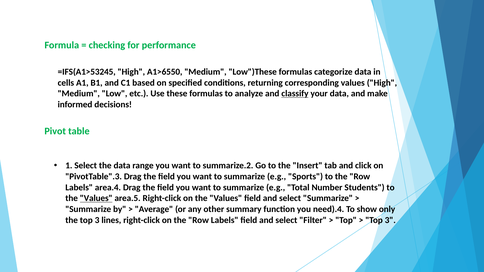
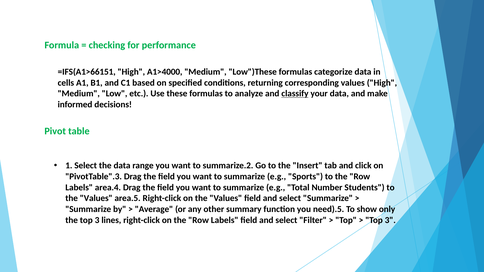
=IFS(A1>53245: =IFS(A1>53245 -> =IFS(A1>66151 (87, 72)
A1>6550: A1>6550 -> A1>4000 (165, 72)
Values underline: present -> none (96, 198)
need).4: need).4 -> need).5 (329, 209)
